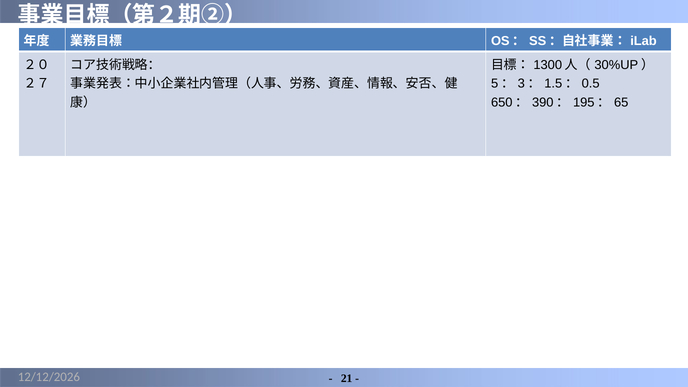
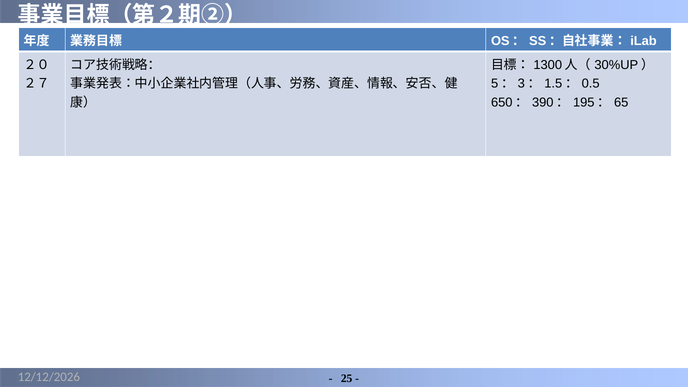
21: 21 -> 25 (347, 378)
